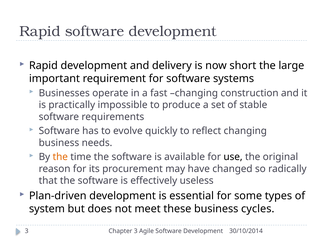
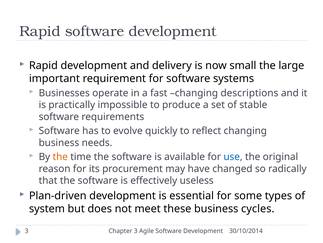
short: short -> small (243, 65)
construction: construction -> descriptions (249, 93)
use colour: black -> blue (233, 156)
